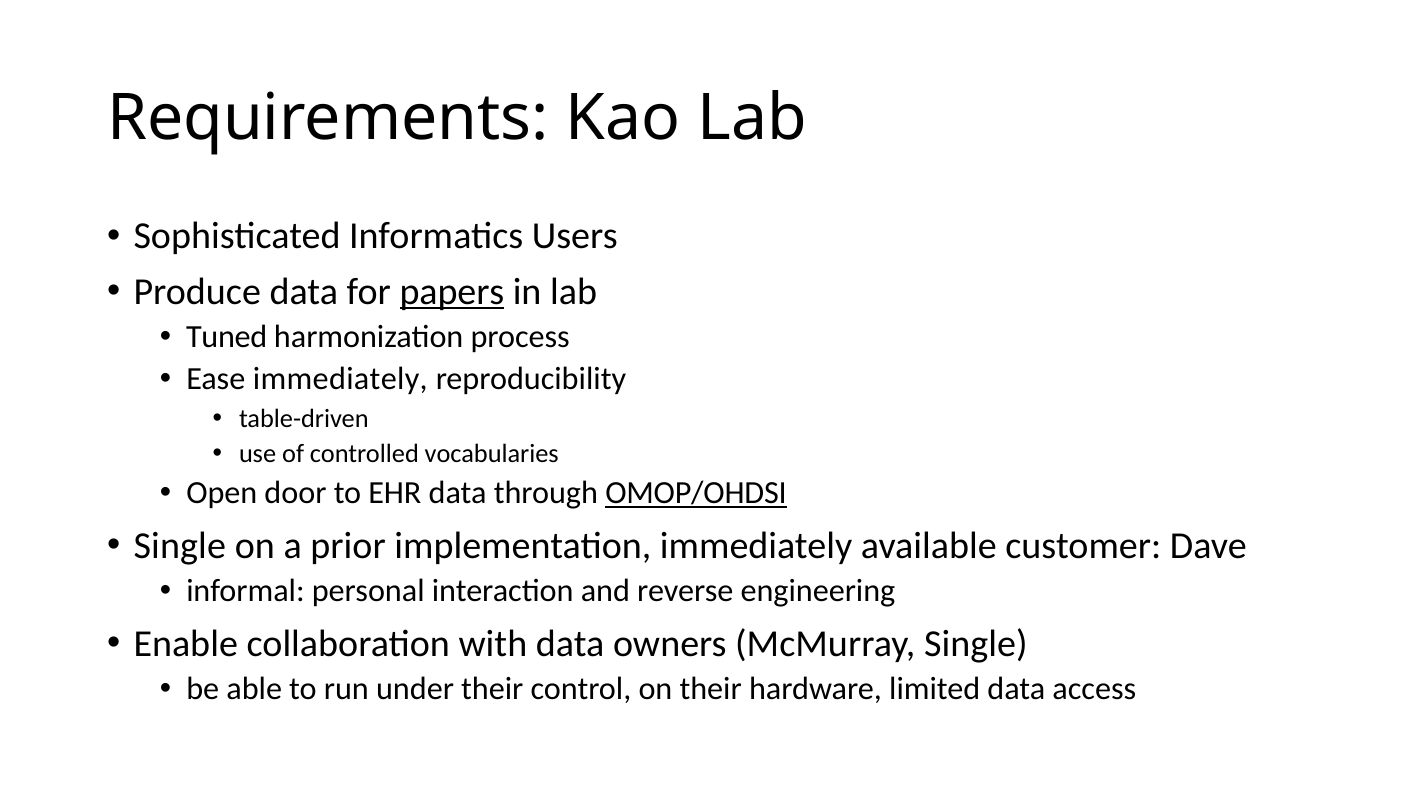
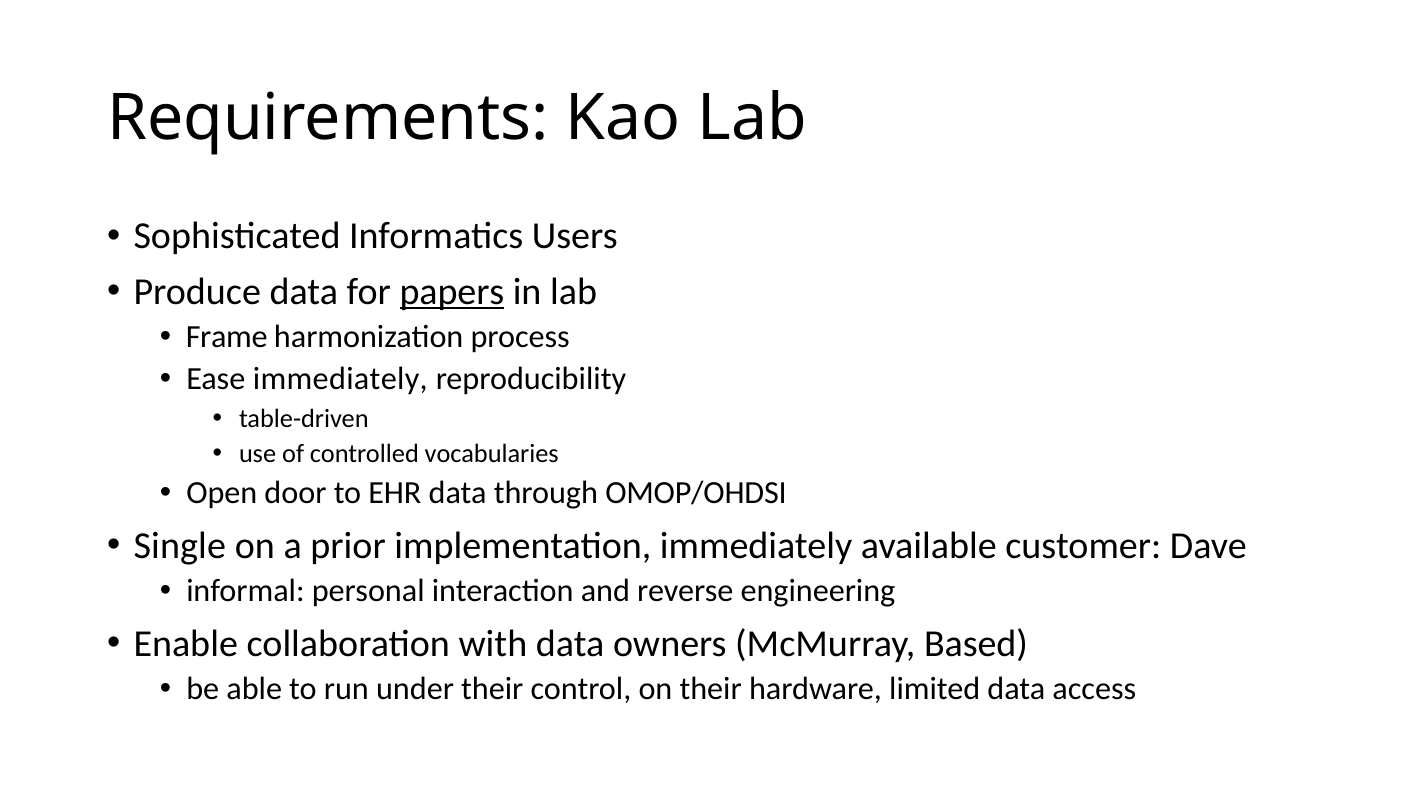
Tuned: Tuned -> Frame (227, 337)
OMOP/OHDSI underline: present -> none (696, 493)
McMurray Single: Single -> Based (976, 643)
